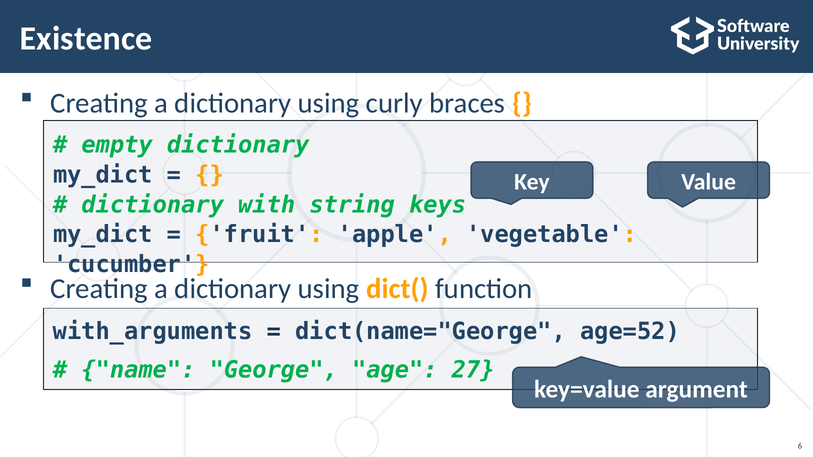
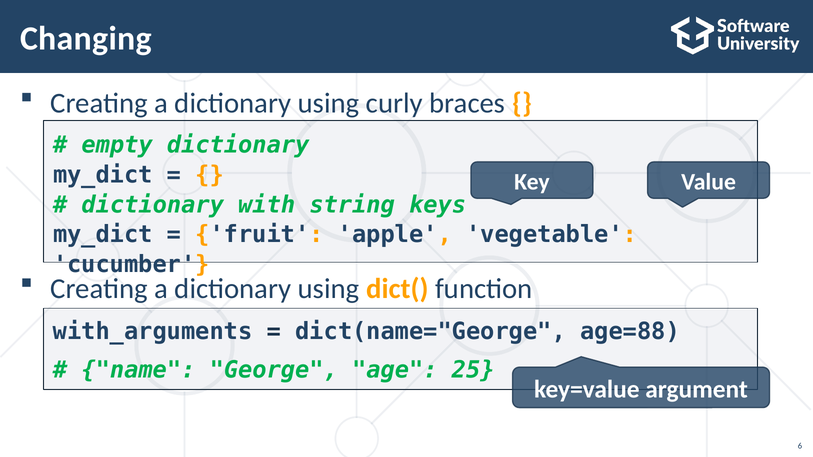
Existence: Existence -> Changing (86, 39)
age=52: age=52 -> age=88 (630, 331)
27: 27 -> 25 (473, 370)
